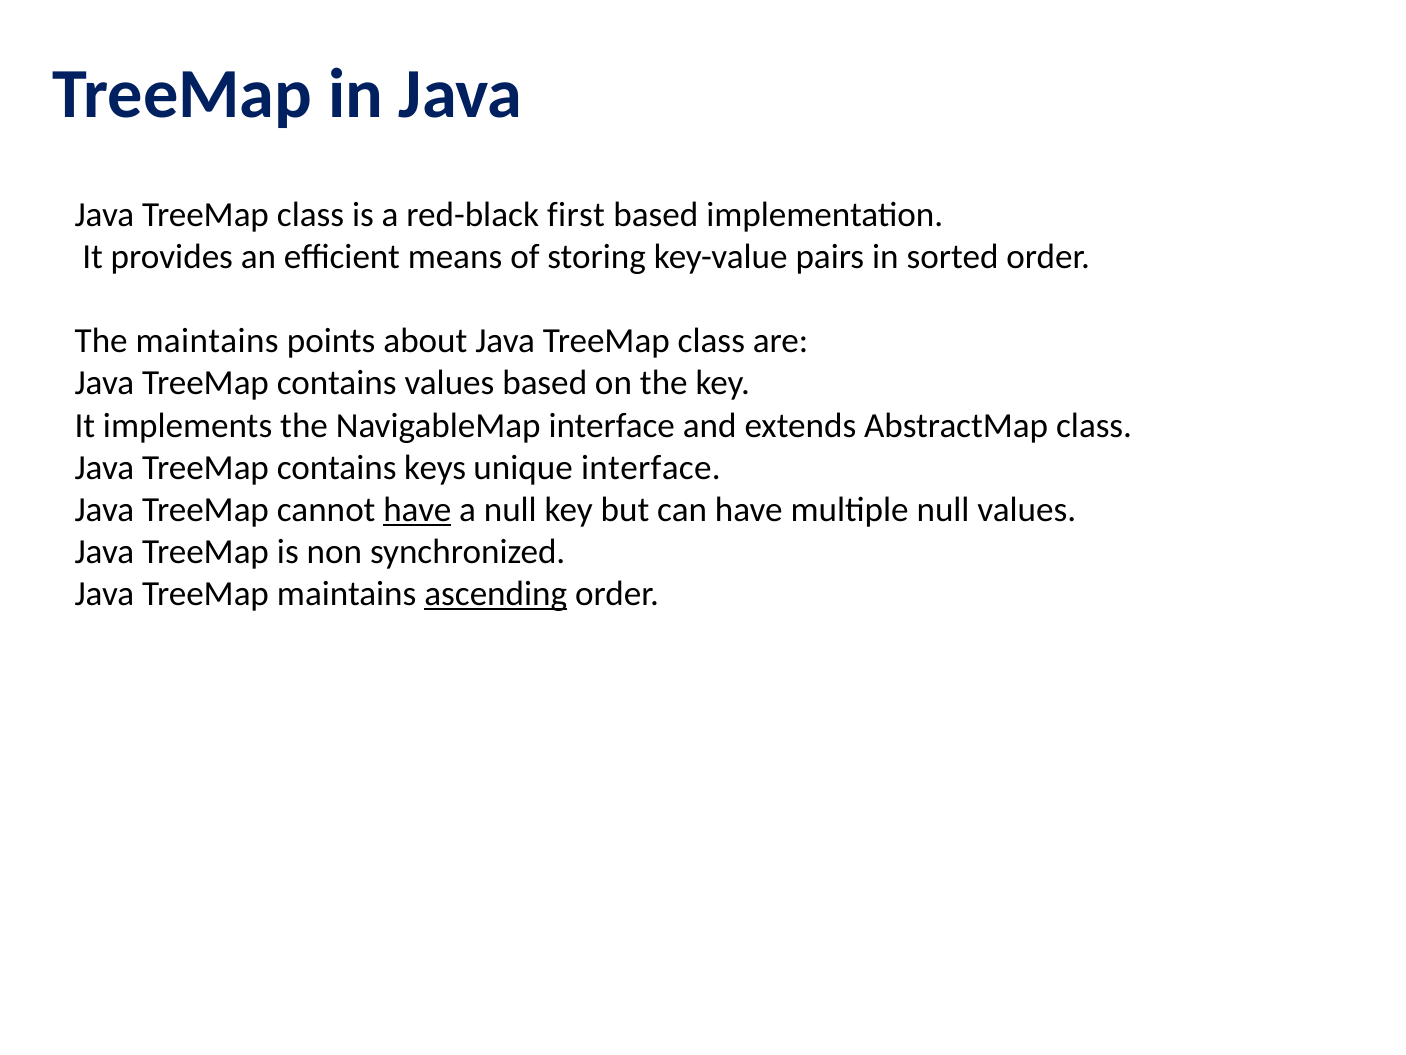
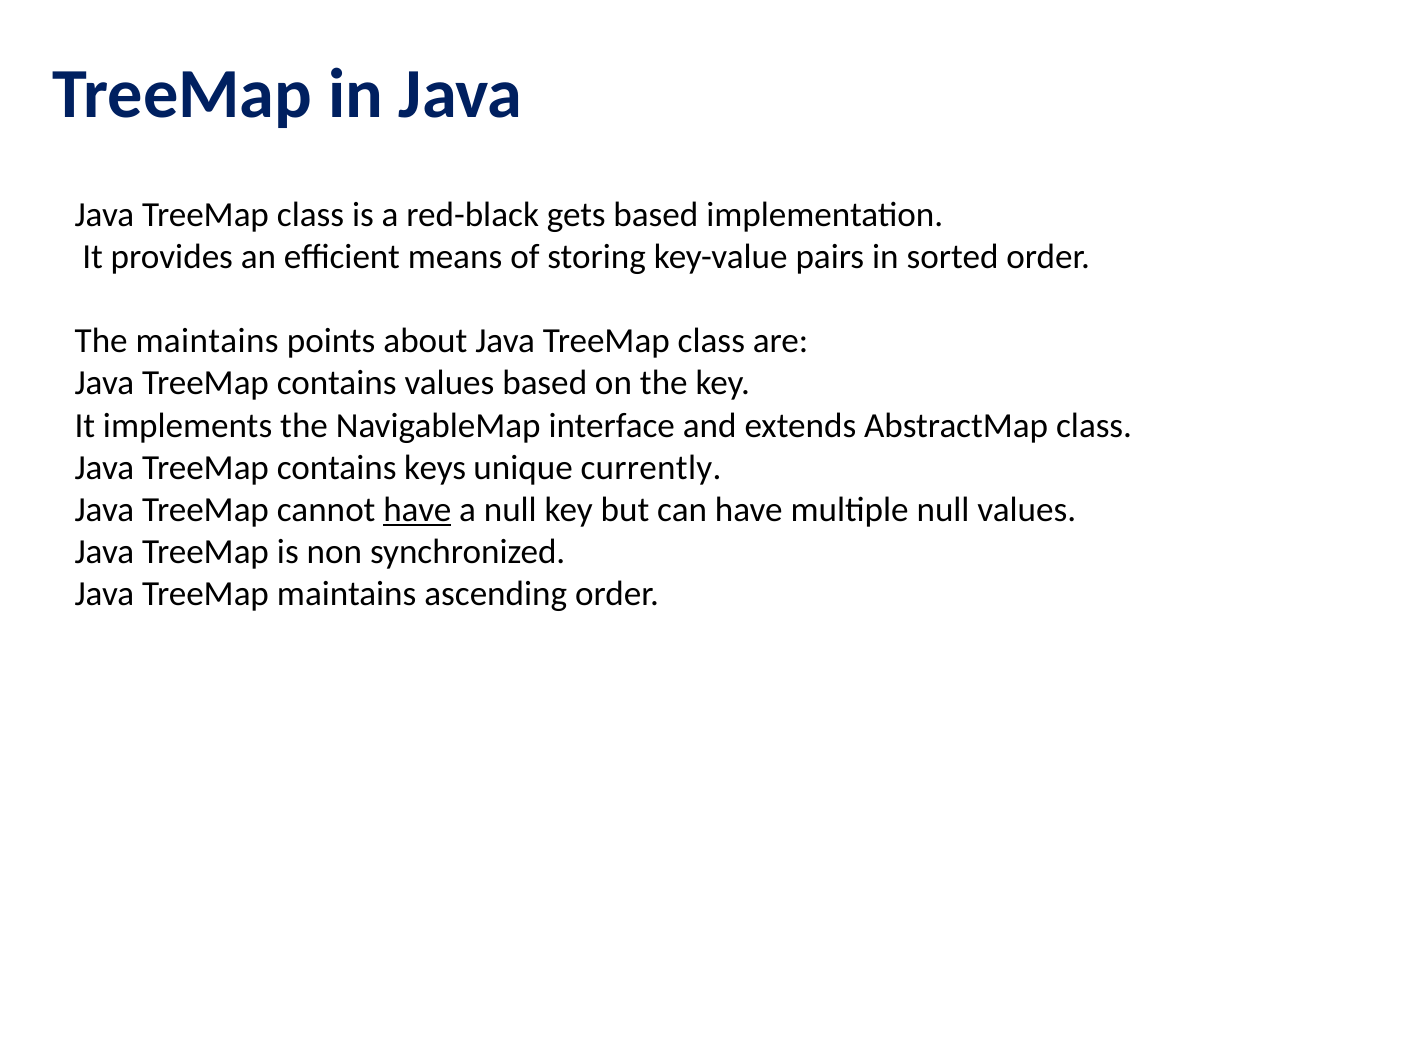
first: first -> gets (576, 214)
unique interface: interface -> currently (651, 467)
ascending underline: present -> none (496, 594)
